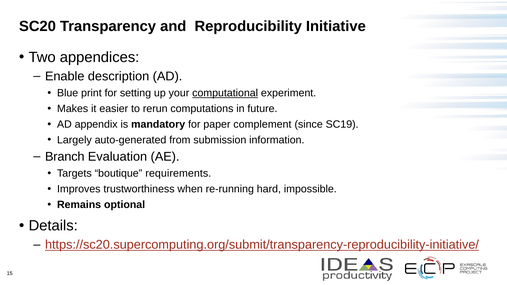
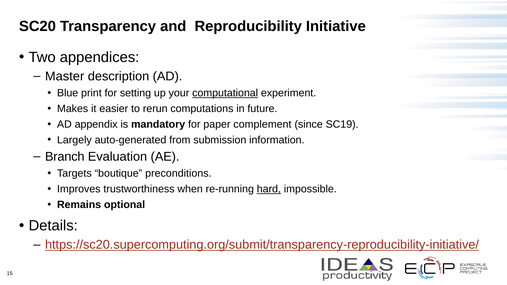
Enable: Enable -> Master (65, 76)
requirements: requirements -> preconditions (178, 174)
hard underline: none -> present (269, 189)
